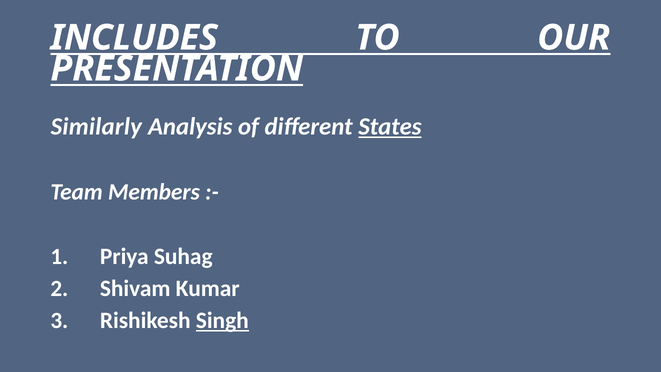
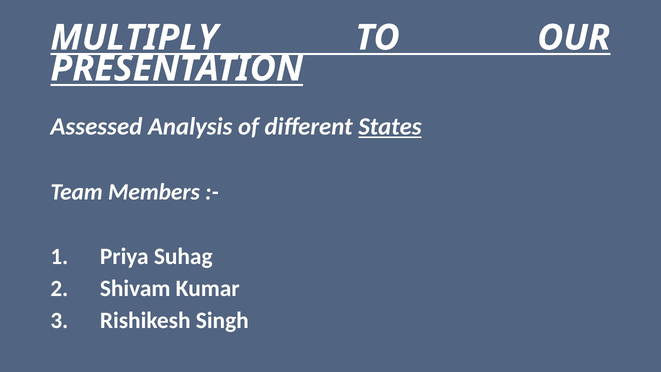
INCLUDES: INCLUDES -> MULTIPLY (134, 38)
Similarly: Similarly -> Assessed (96, 127)
Singh underline: present -> none (222, 321)
